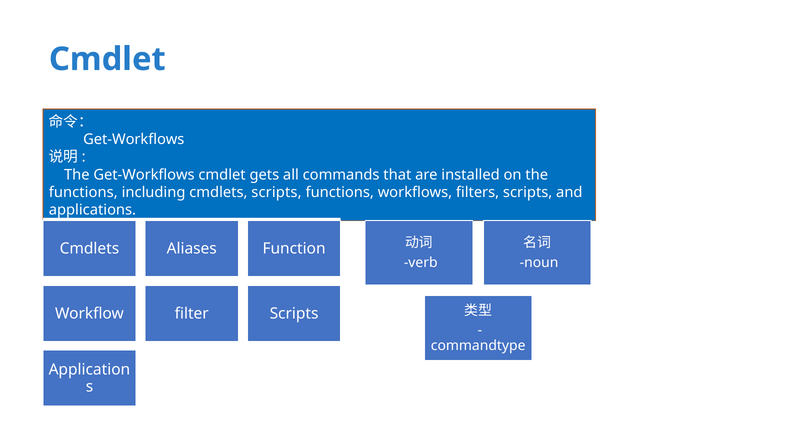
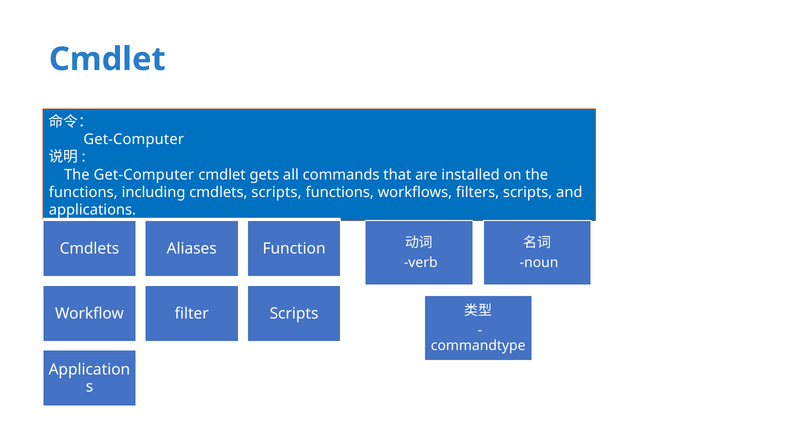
Get-Workflows: Get-Workflows -> Get-Computer (134, 139)
The Get-Workflows: Get-Workflows -> Get-Computer (144, 175)
